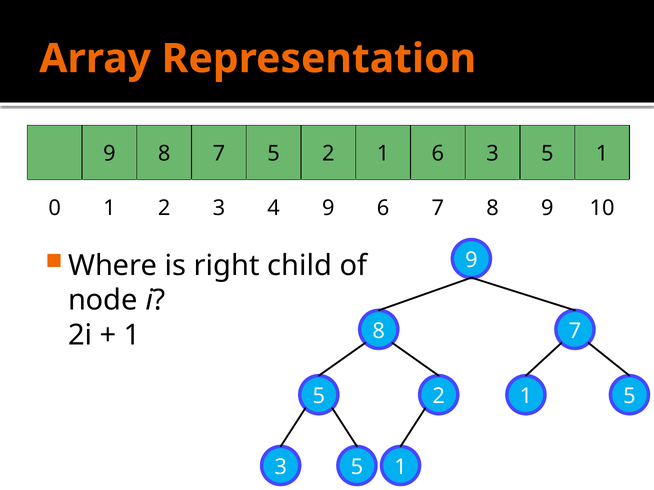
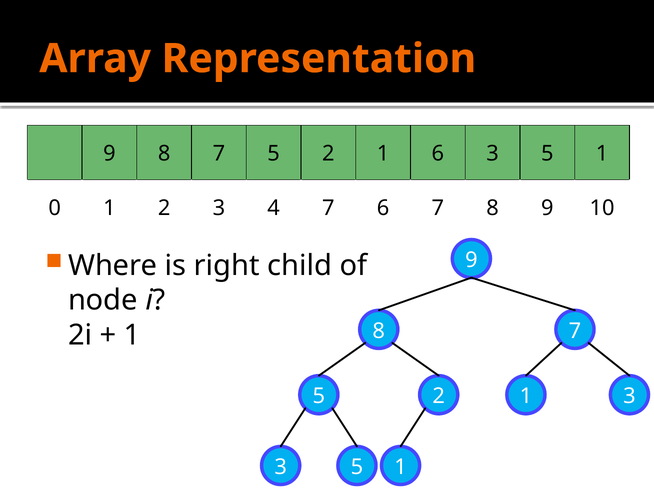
4 9: 9 -> 7 (328, 208)
1 5: 5 -> 3 (629, 397)
